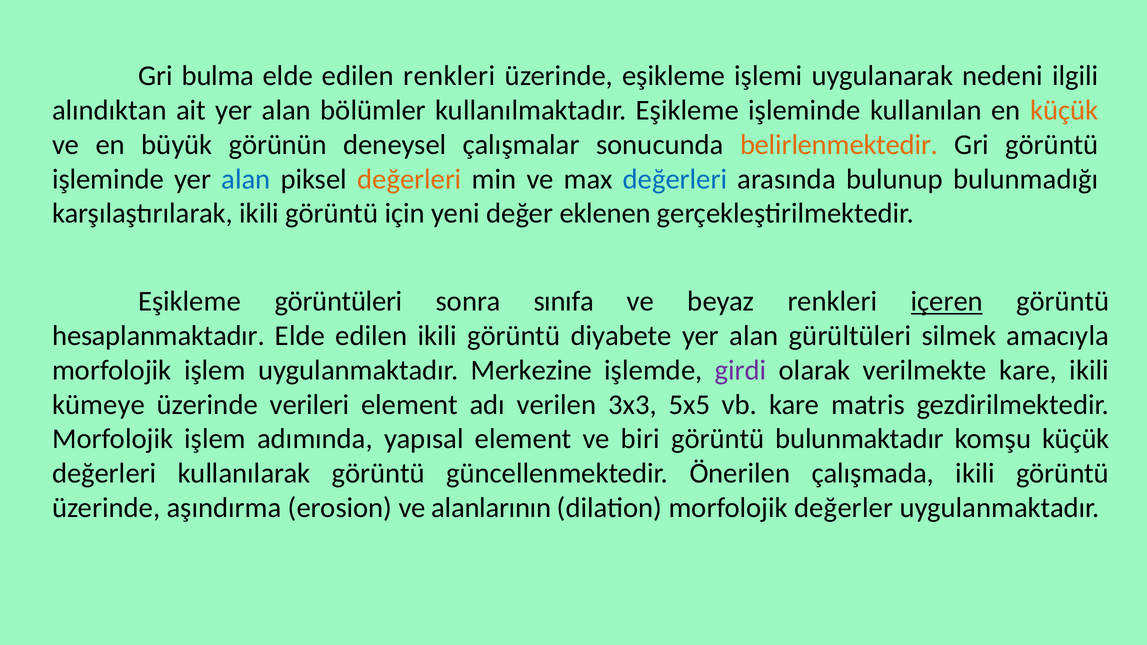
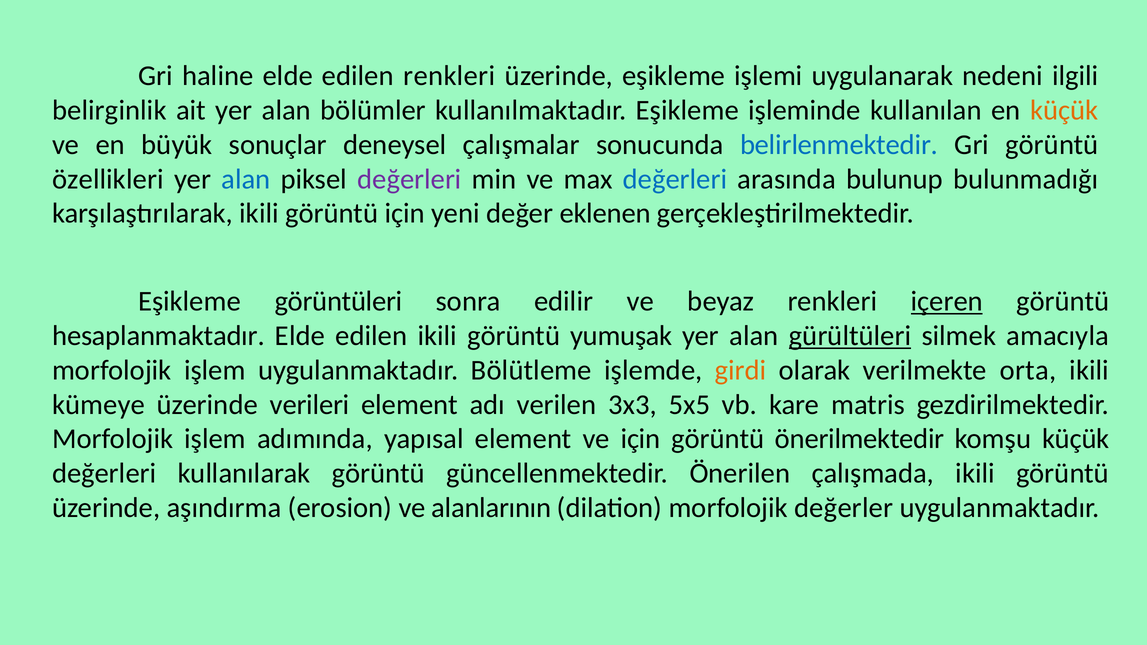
bulma: bulma -> haline (218, 76)
alındıktan: alındıktan -> belirginlik (109, 110)
görünün: görünün -> sonuçlar (278, 145)
belirlenmektedir colour: orange -> blue (839, 145)
işleminde: işleminde -> özellikleri (108, 179)
değerleri colour: orange -> purple (409, 179)
sınıfa: sınıfa -> edilir (564, 302)
diyabete: diyabete -> yumuşak (621, 336)
gürültüleri underline: none -> present (850, 336)
Merkezine: Merkezine -> Bölütleme (531, 370)
girdi colour: purple -> orange (741, 370)
verilmekte kare: kare -> orta (1028, 370)
ve biri: biri -> için (641, 439)
bulunmaktadır: bulunmaktadır -> önerilmektedir (860, 439)
